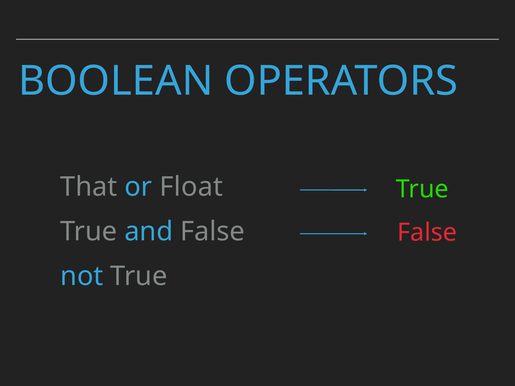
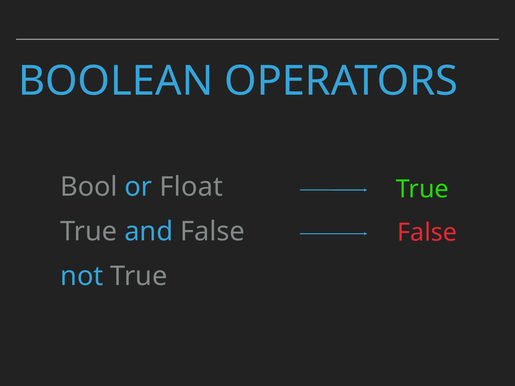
That: That -> Bool (89, 187)
